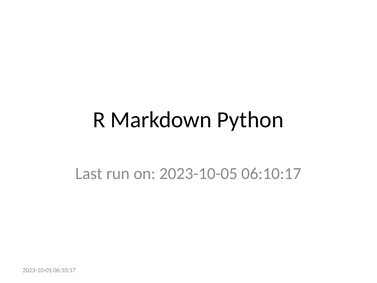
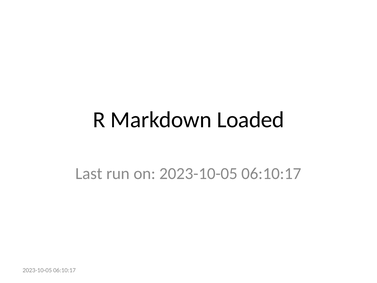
Python: Python -> Loaded (251, 120)
